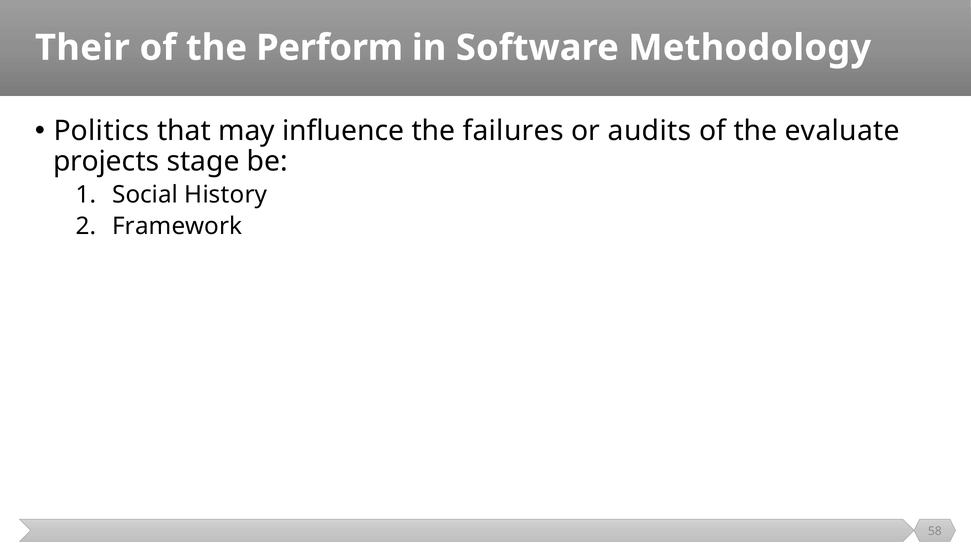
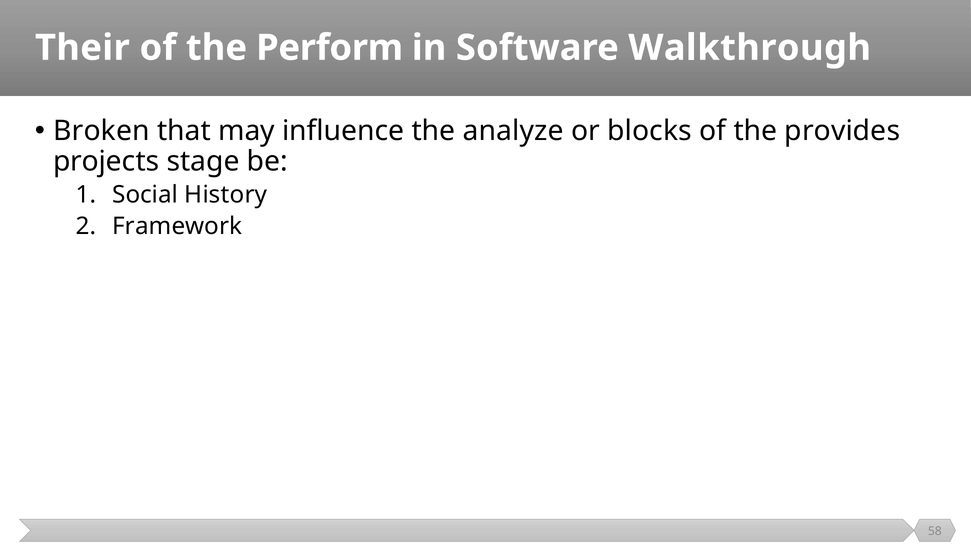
Methodology: Methodology -> Walkthrough (750, 48)
Politics: Politics -> Broken (101, 131)
failures: failures -> analyze (513, 131)
audits: audits -> blocks (650, 131)
evaluate: evaluate -> provides (842, 131)
